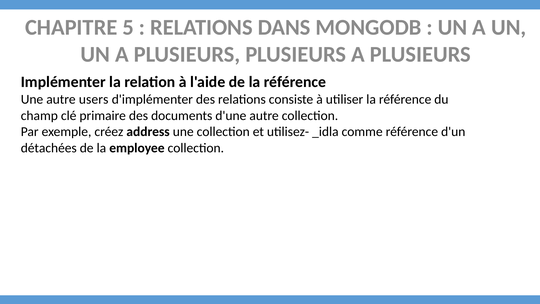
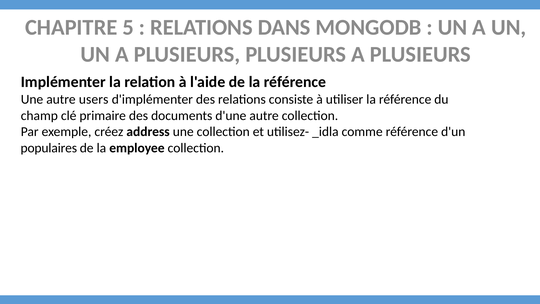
détachées: détachées -> populaires (49, 148)
